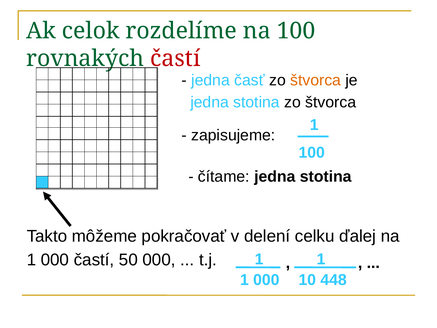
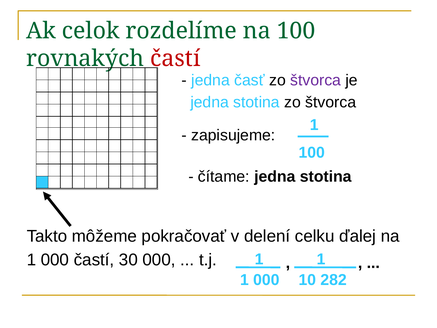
štvorca colour: orange -> purple (316, 80)
50: 50 -> 30 (128, 260)
448: 448 -> 282 (334, 280)
